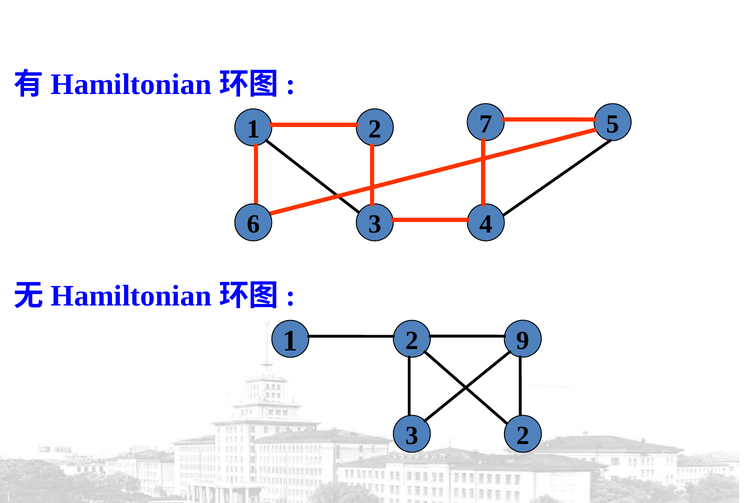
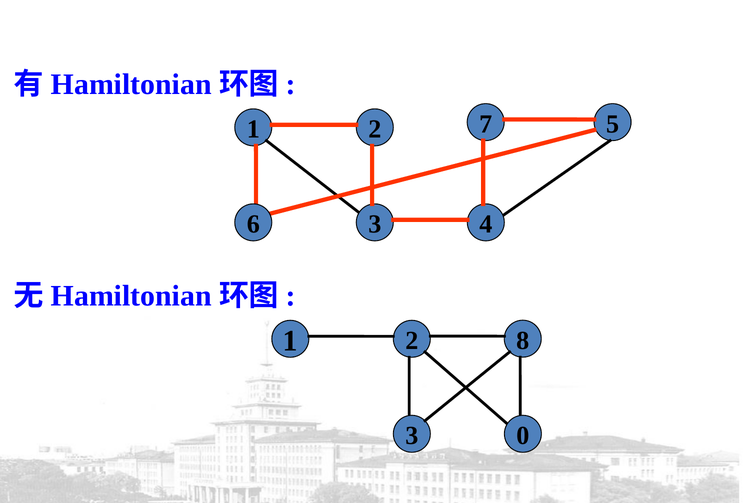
9: 9 -> 8 (523, 341)
3 2: 2 -> 0 (523, 436)
